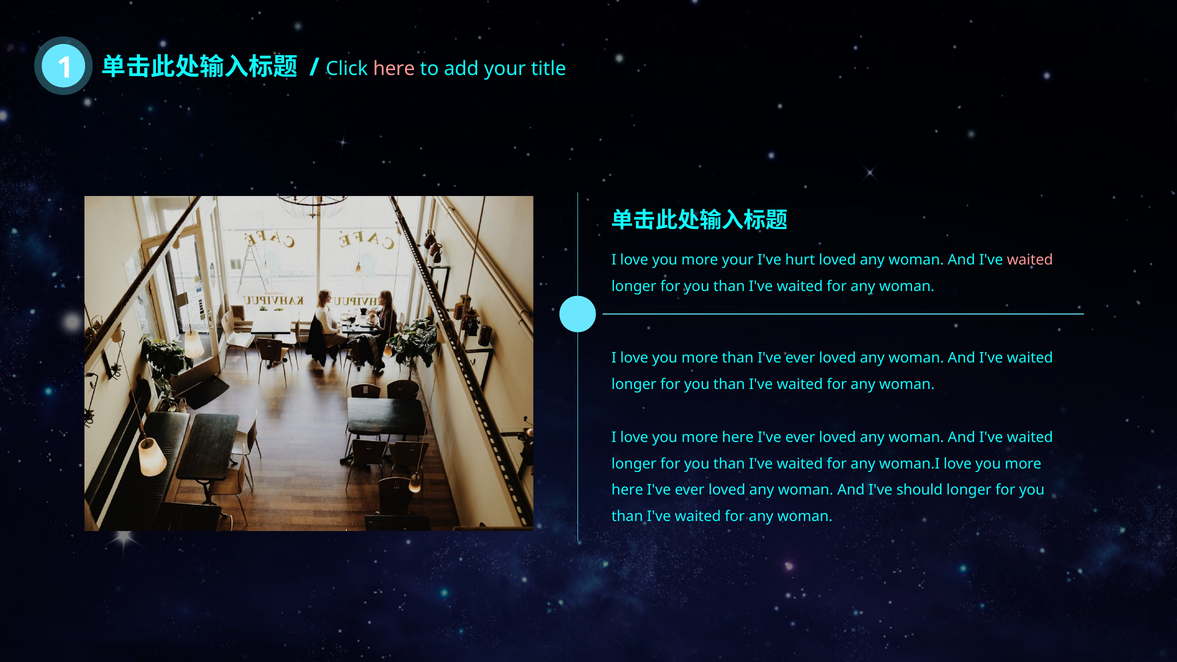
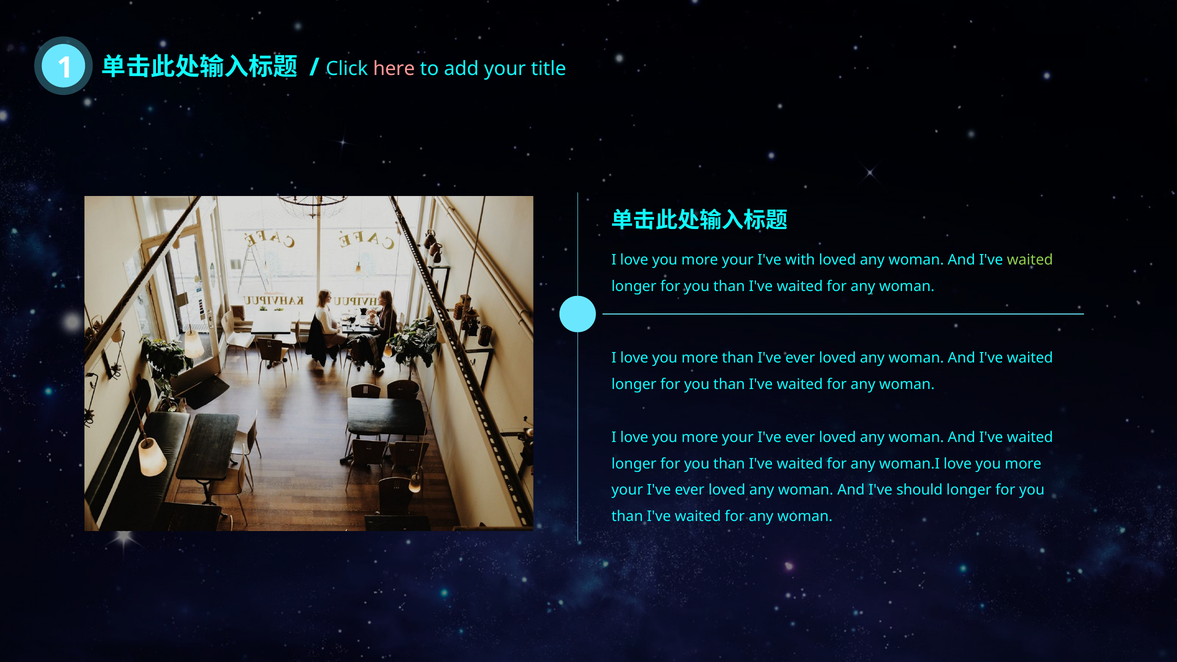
hurt: hurt -> with (800, 260)
waited colour: pink -> light green (1030, 260)
here: here -> your (738, 437)
here: here -> your (627, 490)
